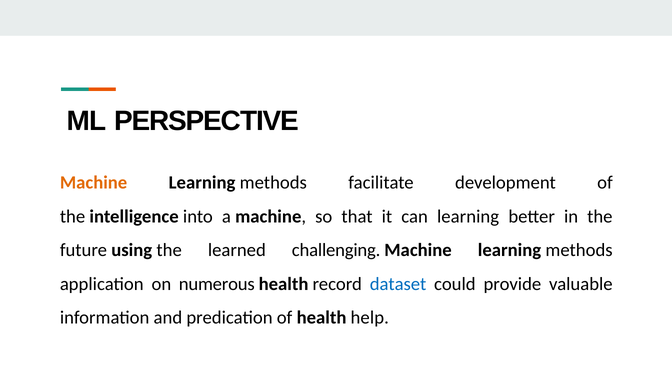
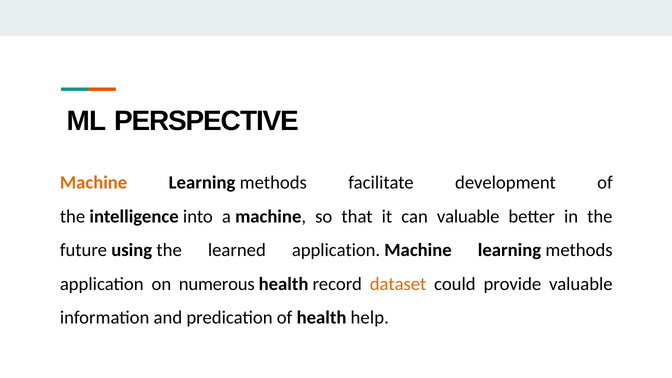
can learning: learning -> valuable (468, 216)
learned challenging: challenging -> application (336, 250)
dataset colour: blue -> orange (398, 284)
